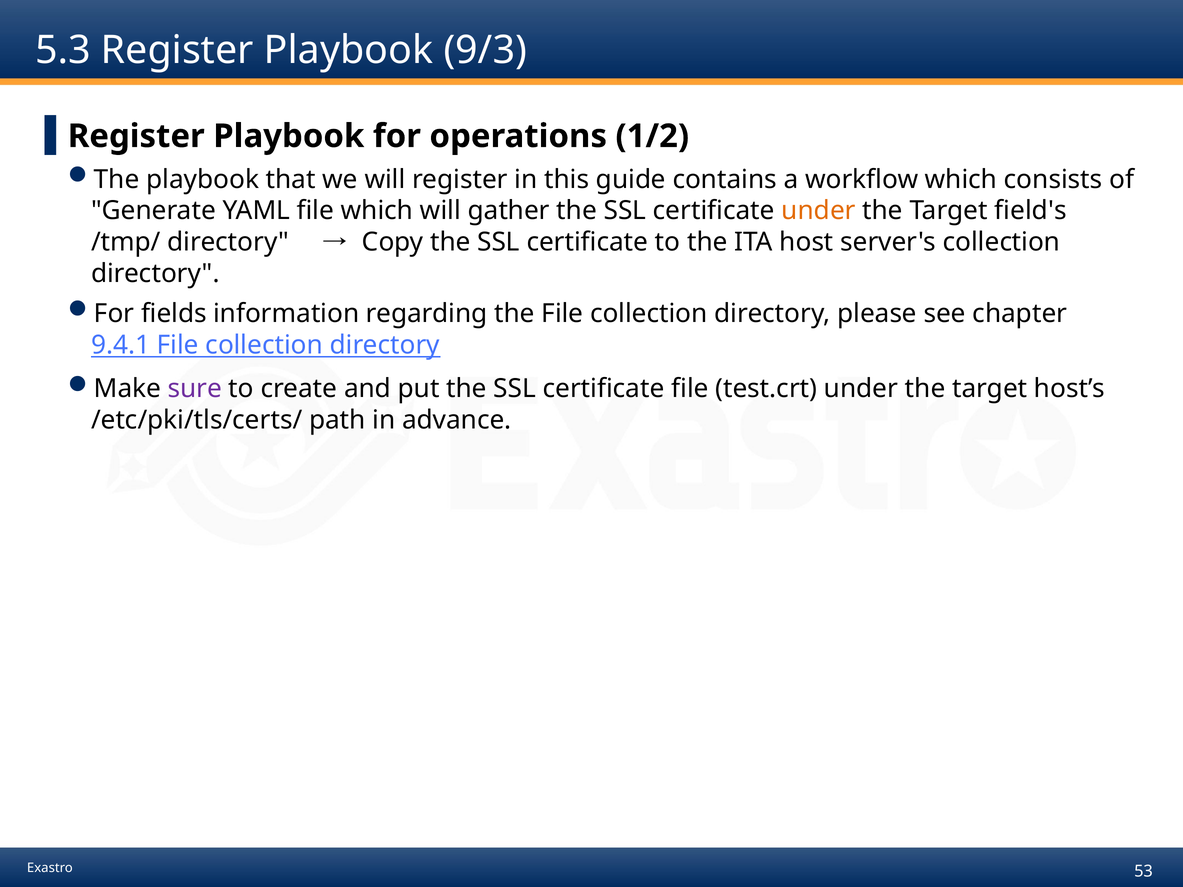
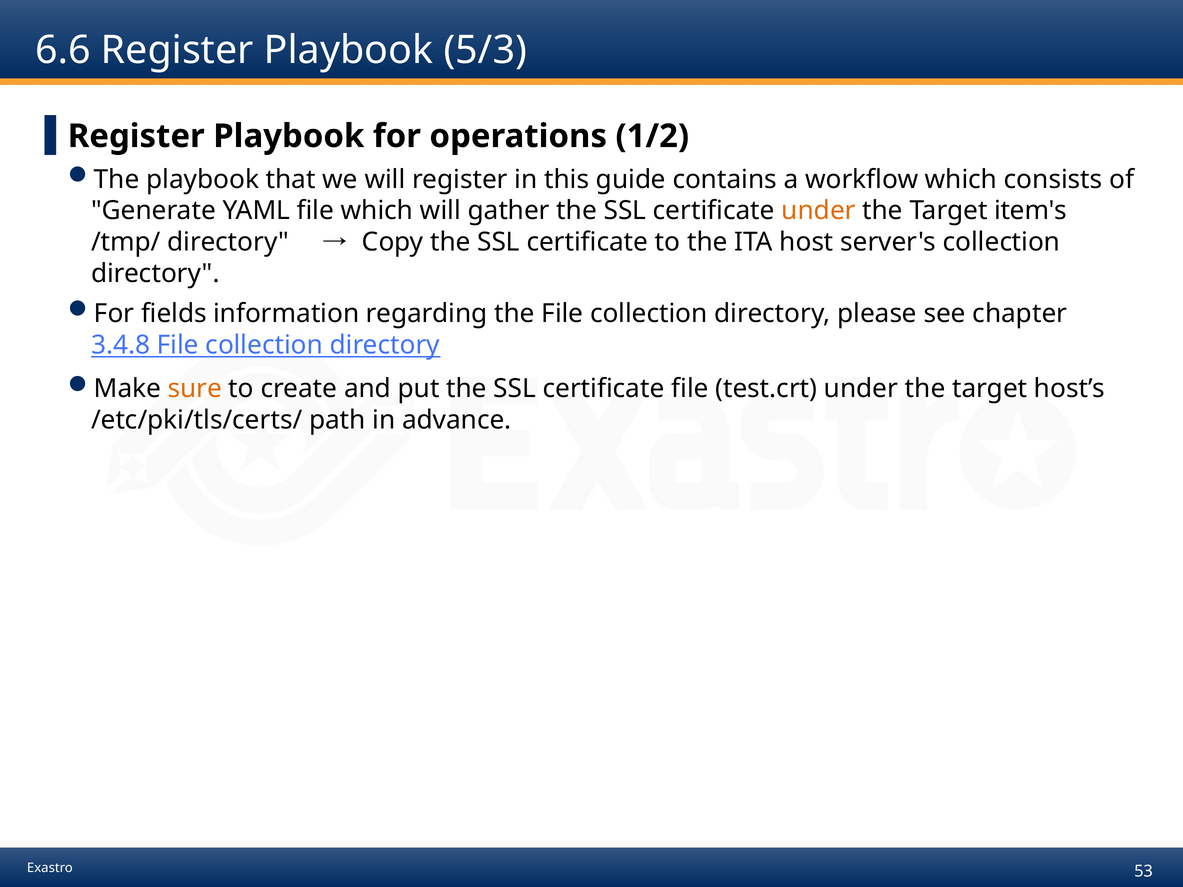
5.3: 5.3 -> 6.6 (63, 50)
9/3: 9/3 -> 5/3 (485, 50)
field's: field's -> item's (1031, 211)
9.4.1: 9.4.1 -> 3.4.8 (121, 345)
sure colour: purple -> orange (195, 389)
